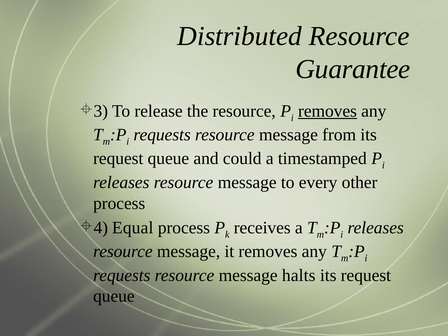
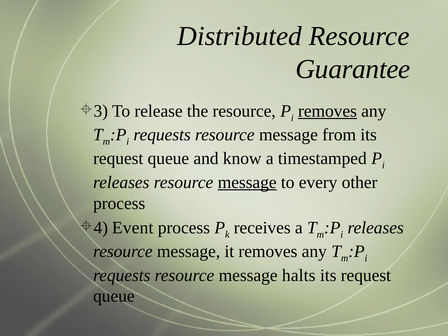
could: could -> know (242, 159)
message underline: none -> present (247, 182)
Equal: Equal -> Event (133, 228)
